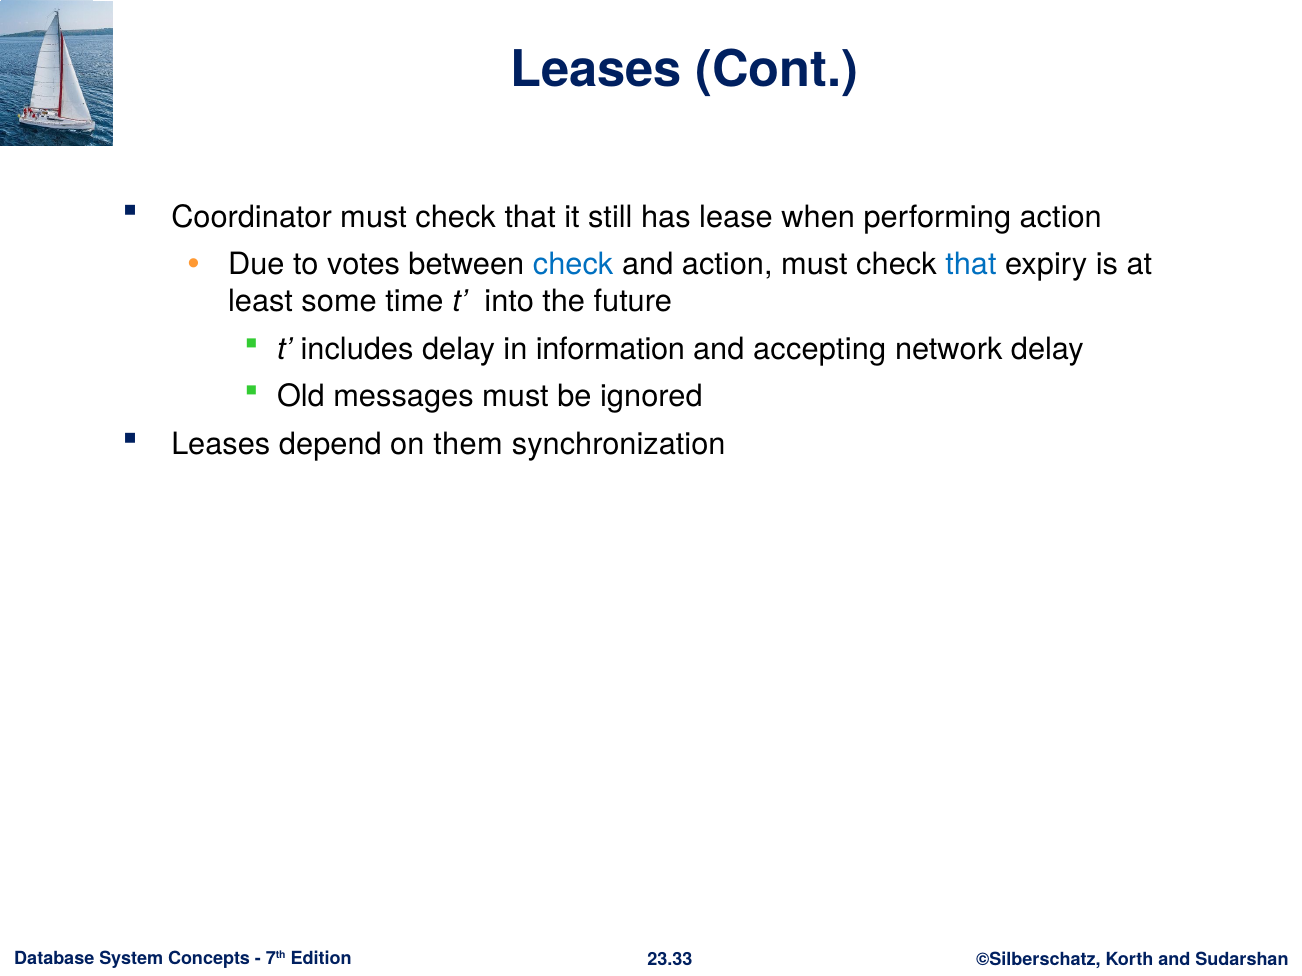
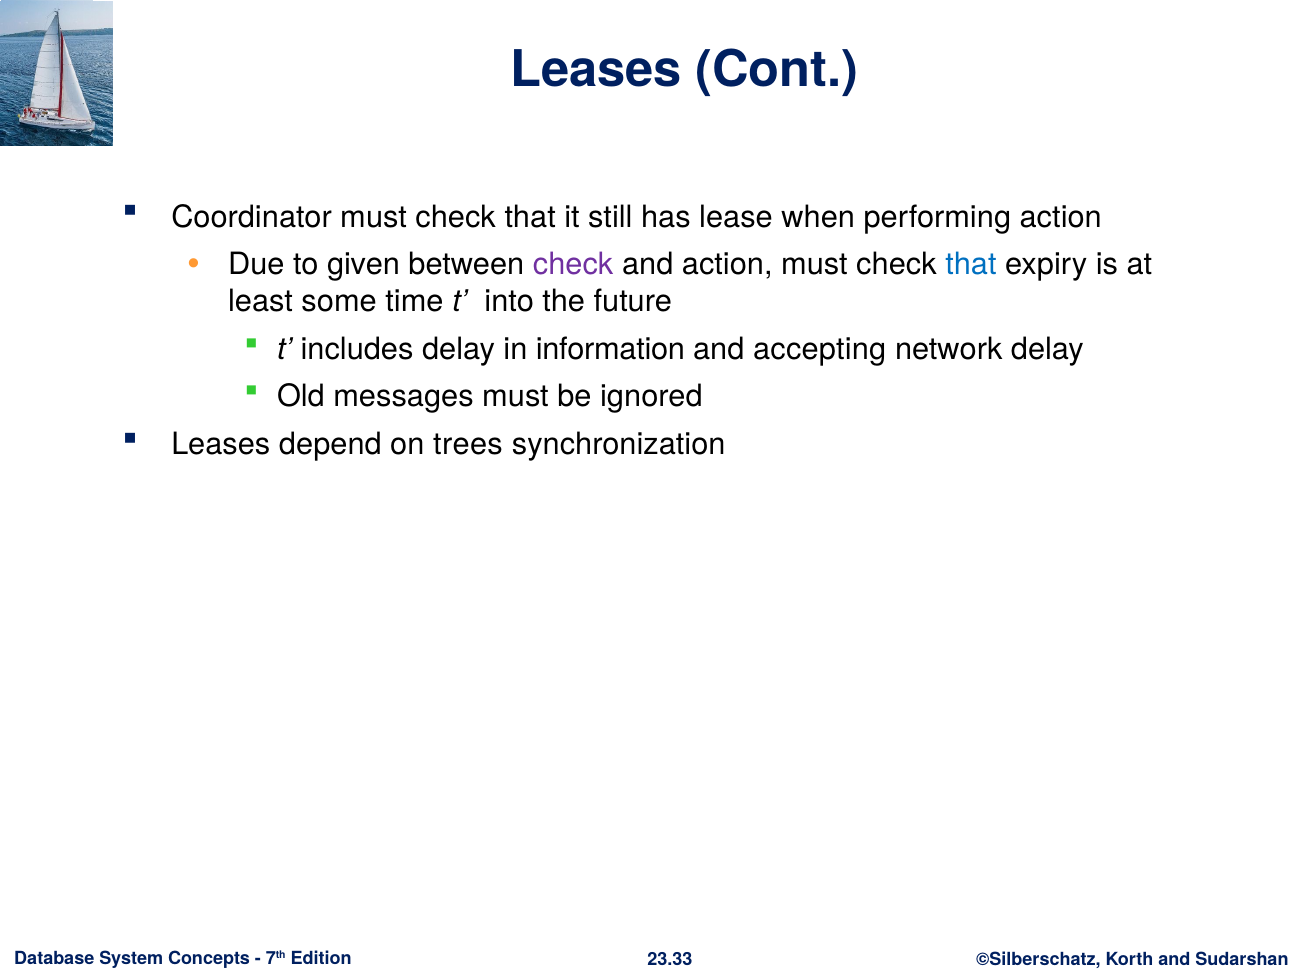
votes: votes -> given (364, 265)
check colour: blue -> purple (573, 265)
them: them -> trees (468, 445)
